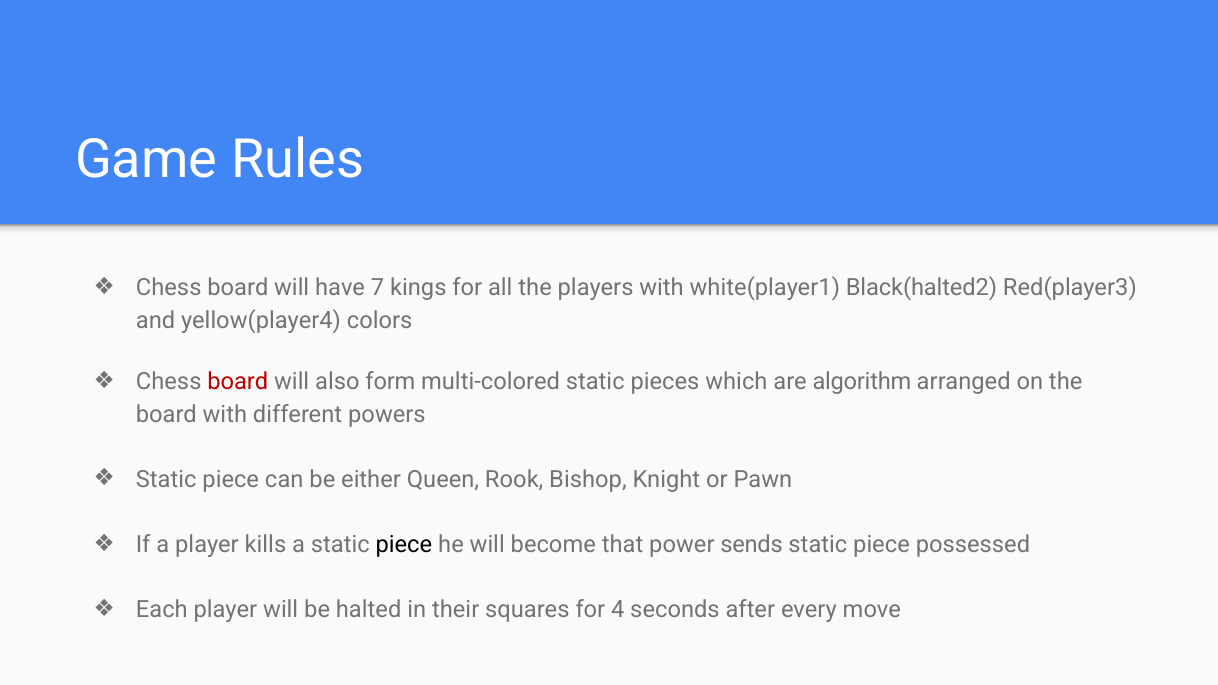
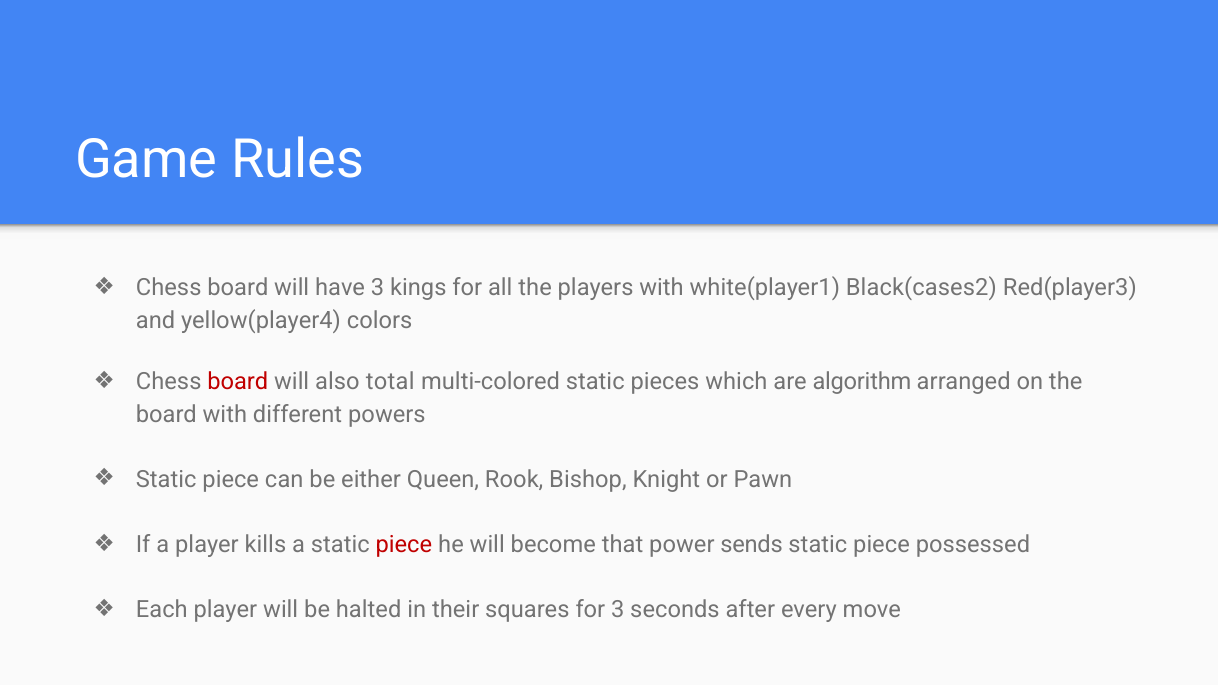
have 7: 7 -> 3 (377, 288)
Black(halted2: Black(halted2 -> Black(cases2 (921, 288)
form: form -> total (390, 382)
piece colour: black -> red (404, 545)
for 4: 4 -> 3 (618, 610)
